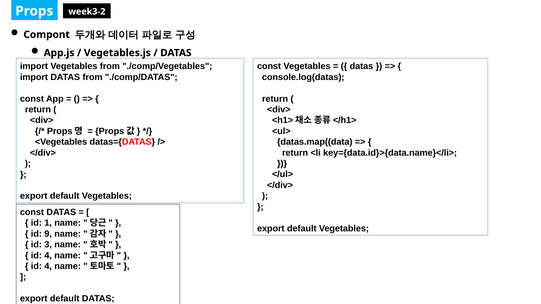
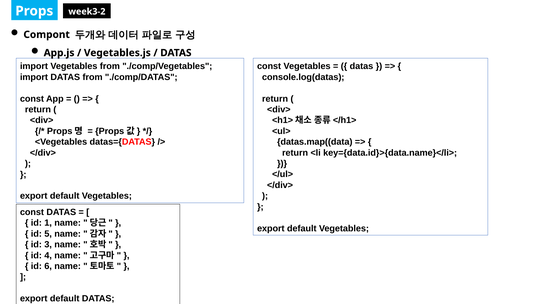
9: 9 -> 5 (48, 234)
4: 4 -> 6 (48, 266)
